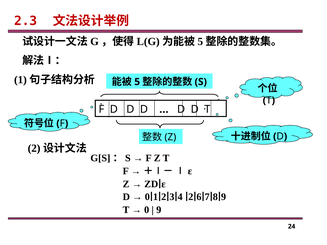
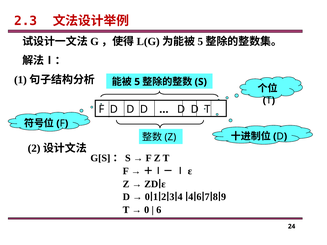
2: 2 -> 4 (191, 197)
9: 9 -> 6 (159, 210)
